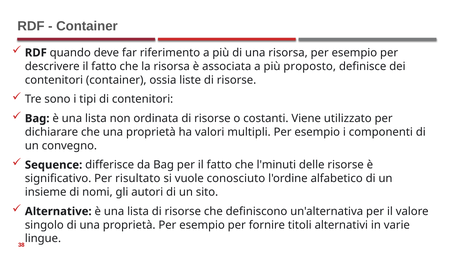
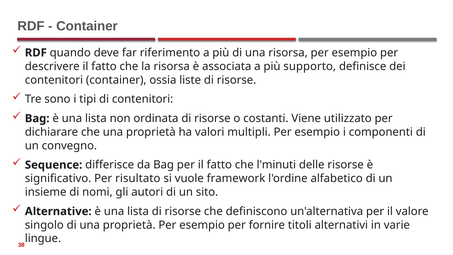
proposto: proposto -> supporto (310, 66)
conosciuto: conosciuto -> framework (236, 178)
